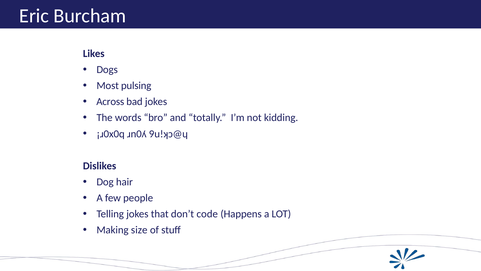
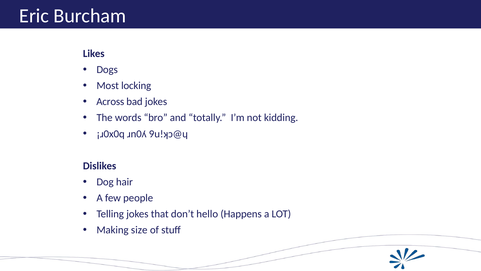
pulsing: pulsing -> locking (136, 86)
code: code -> hello (207, 214)
